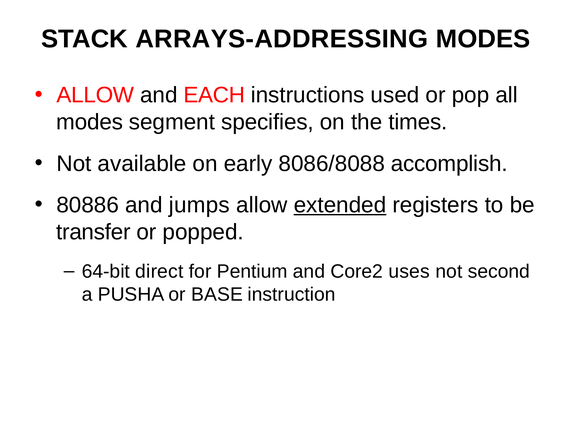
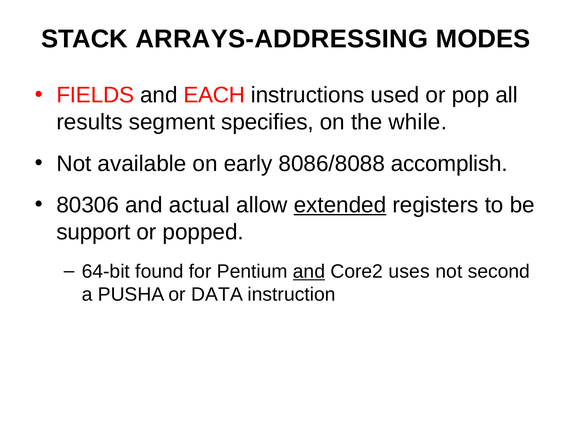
ALLOW: ALLOW -> FIELDS (95, 95)
modes: modes -> results (90, 122)
times: times -> while (418, 122)
80886: 80886 -> 80306 (88, 205)
jumps: jumps -> actual (199, 205)
transfer: transfer -> support (93, 232)
direct: direct -> found (159, 272)
and underline: none -> present (309, 272)
BASE: BASE -> DATA (217, 295)
